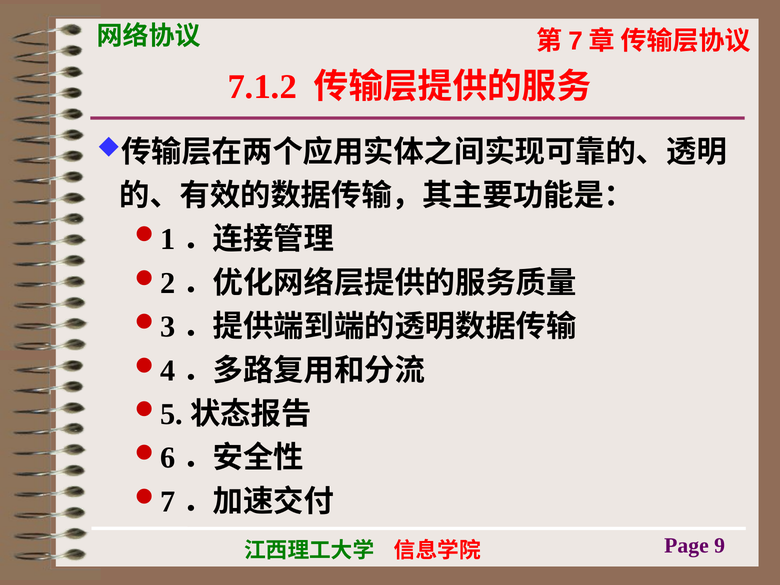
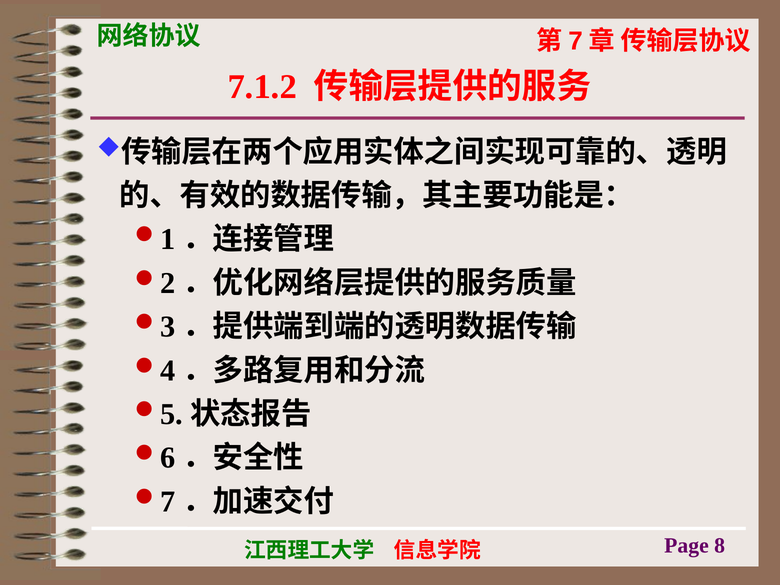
9: 9 -> 8 (720, 546)
